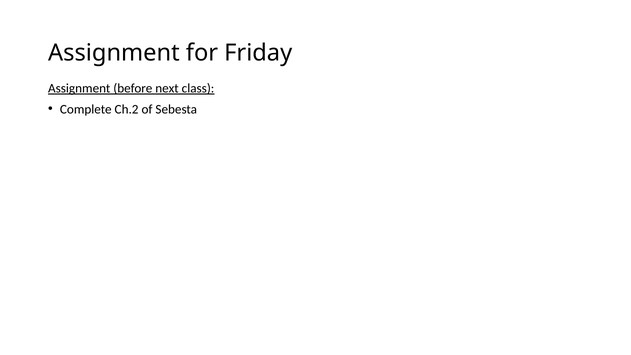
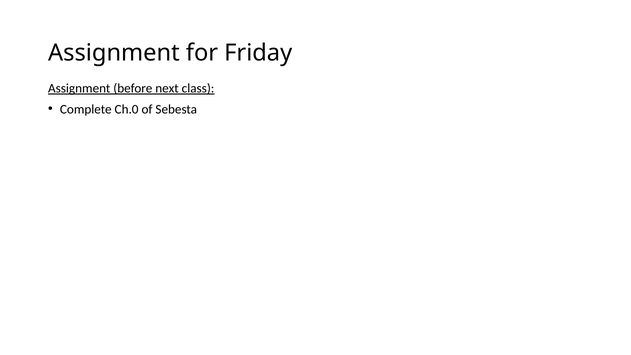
Ch.2: Ch.2 -> Ch.0 (127, 109)
